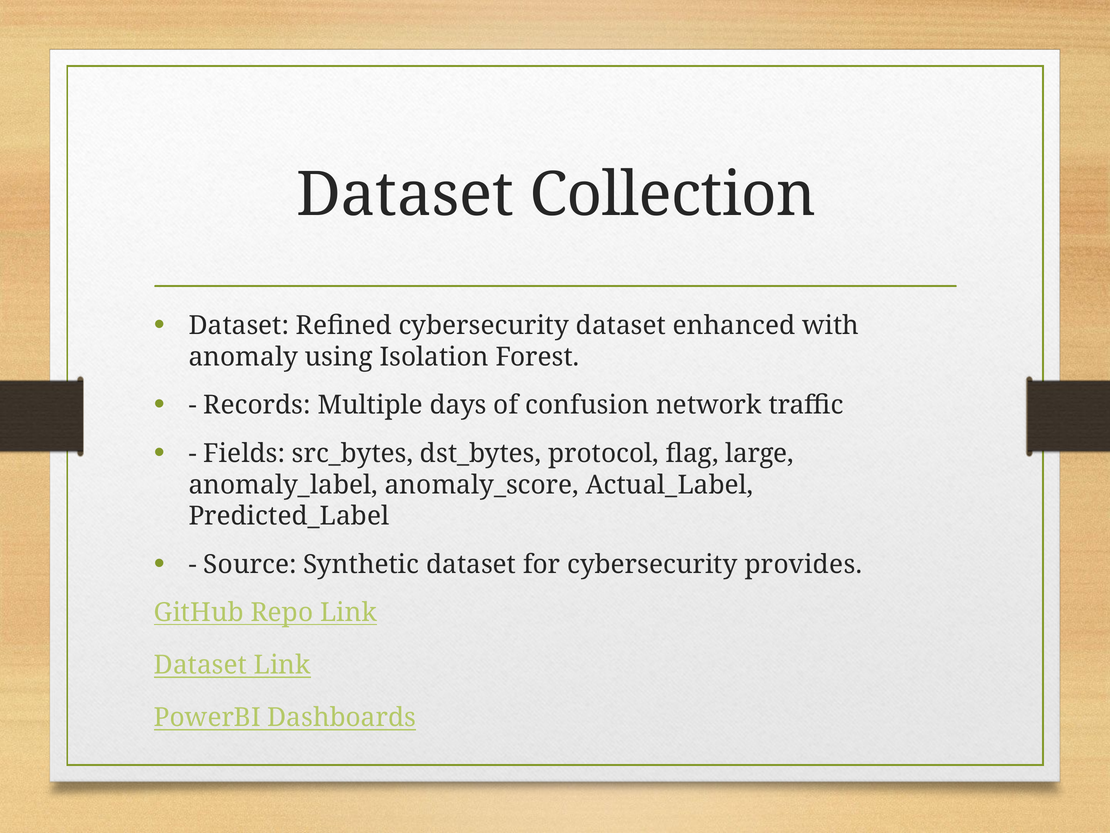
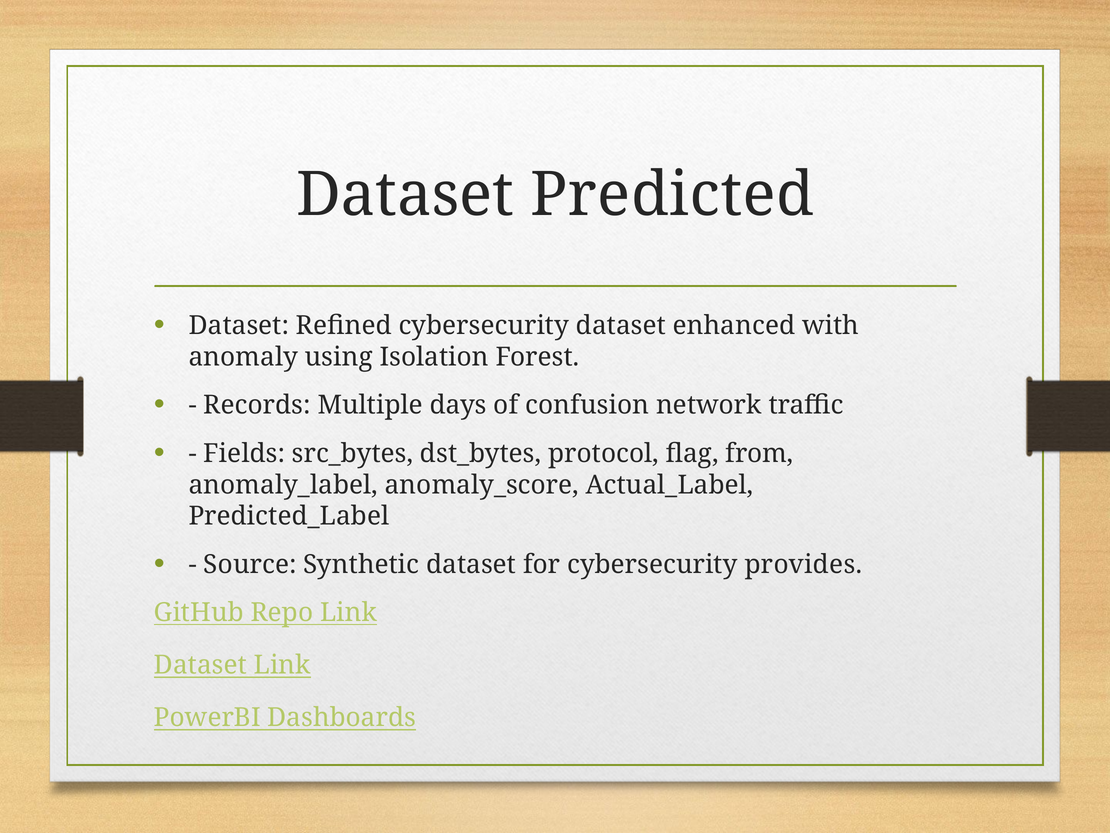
Collection: Collection -> Predicted (672, 195)
large: large -> from (759, 453)
